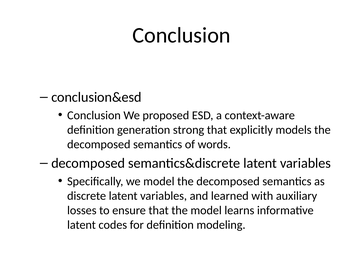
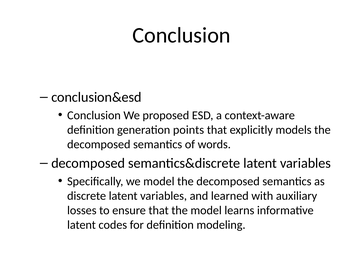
strong: strong -> points (189, 130)
